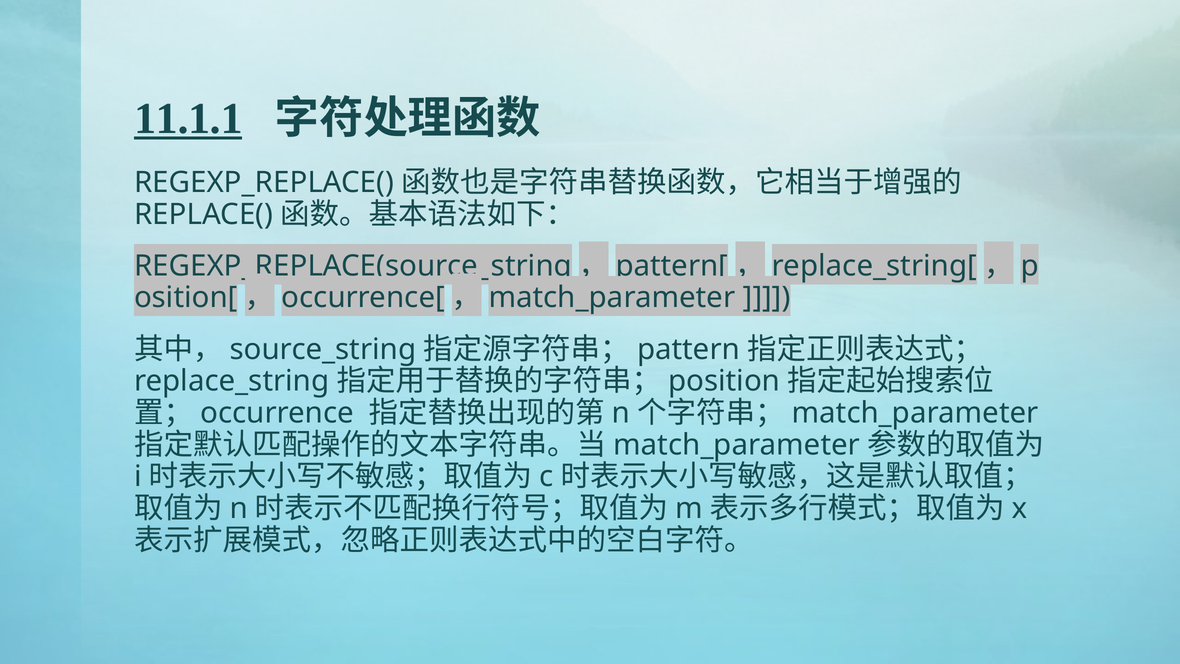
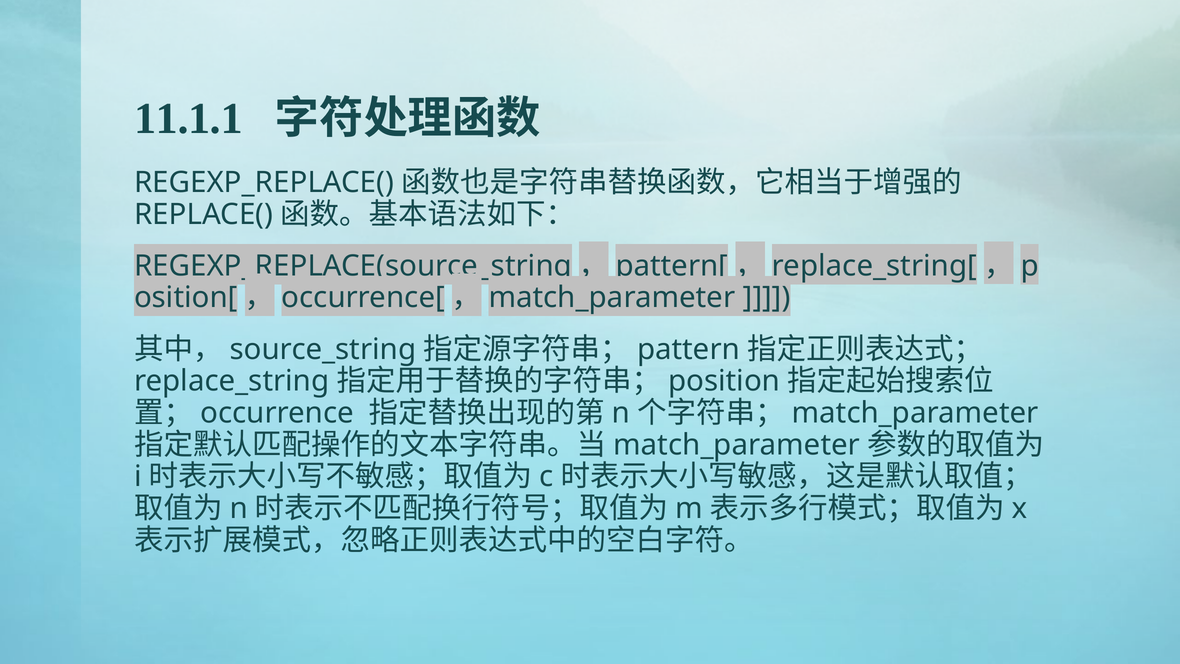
11.1.1 underline: present -> none (188, 119)
